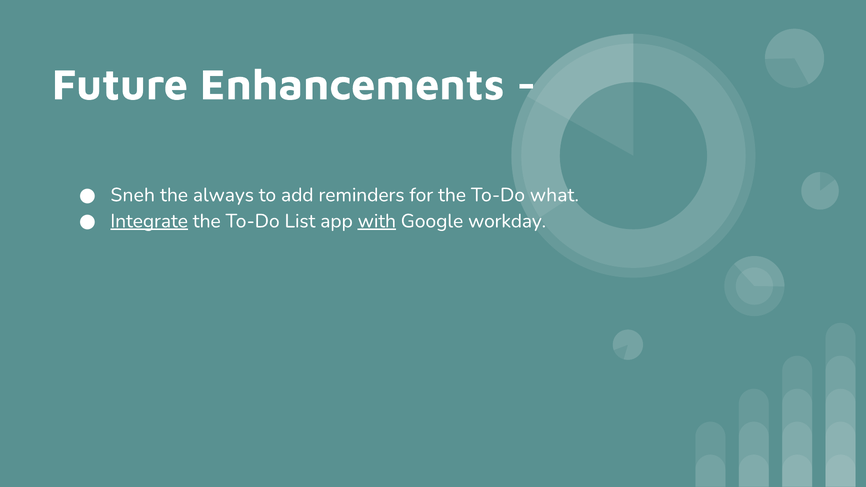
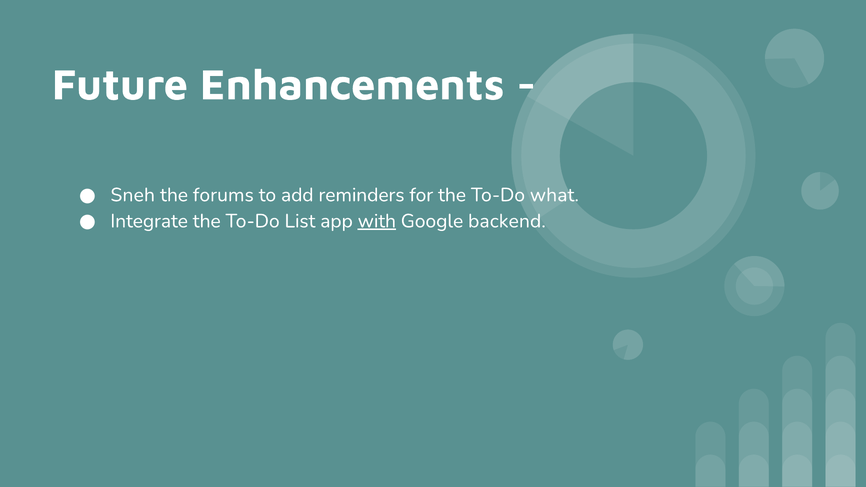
always: always -> forums (223, 195)
Integrate underline: present -> none (149, 221)
workday: workday -> backend (507, 221)
